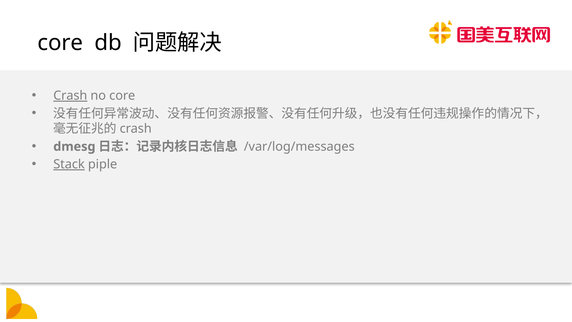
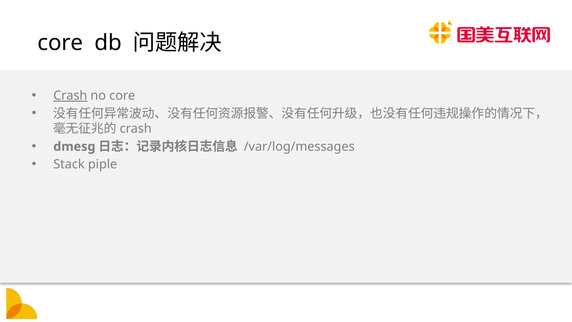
Stack underline: present -> none (69, 164)
